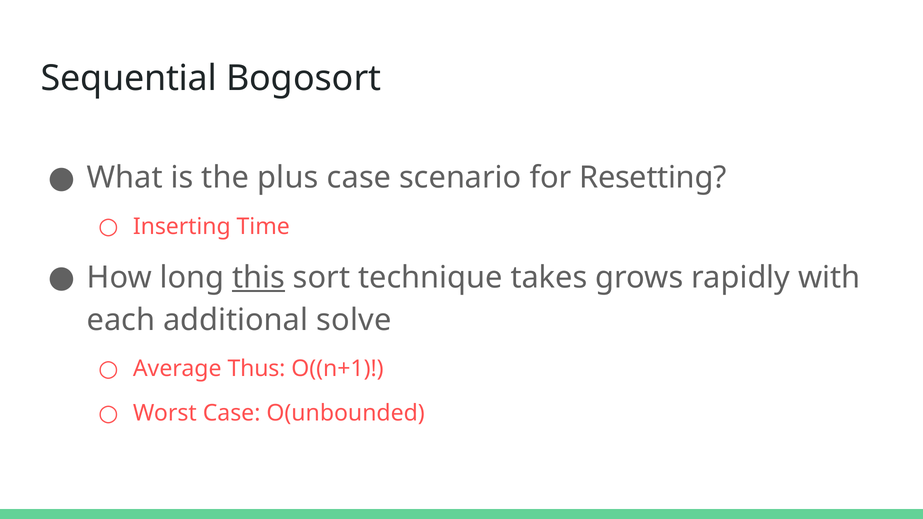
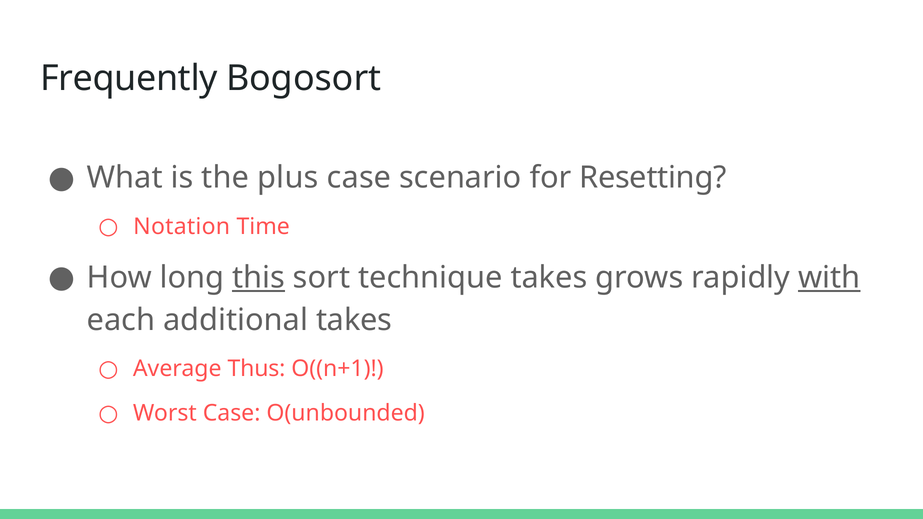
Sequential: Sequential -> Frequently (129, 78)
Inserting: Inserting -> Notation (182, 227)
with underline: none -> present (829, 278)
additional solve: solve -> takes (354, 320)
